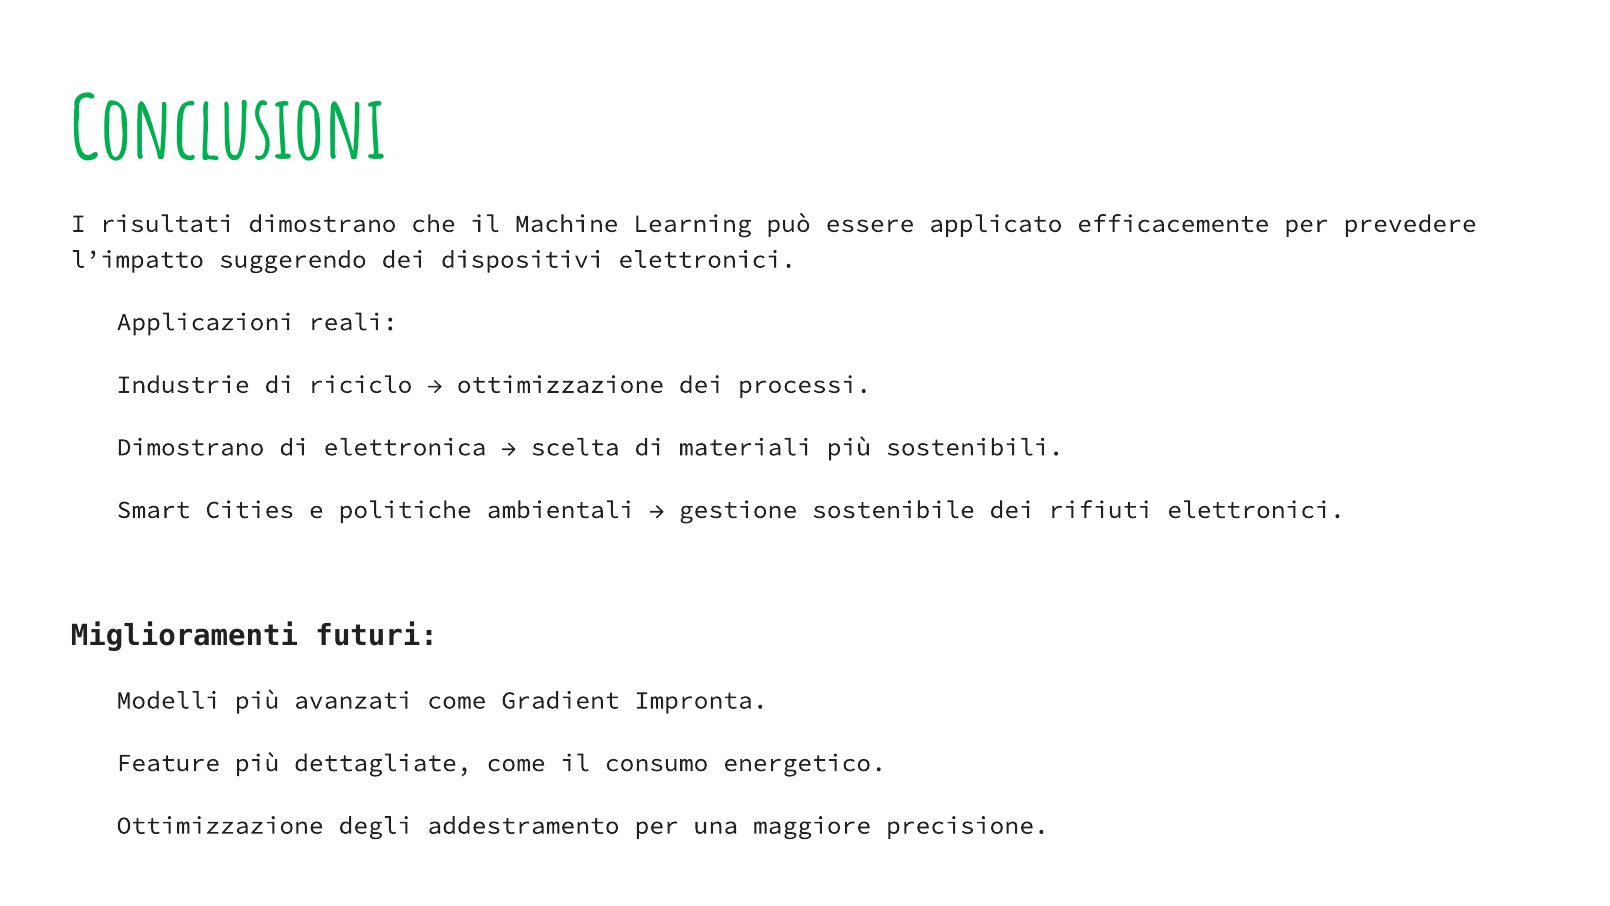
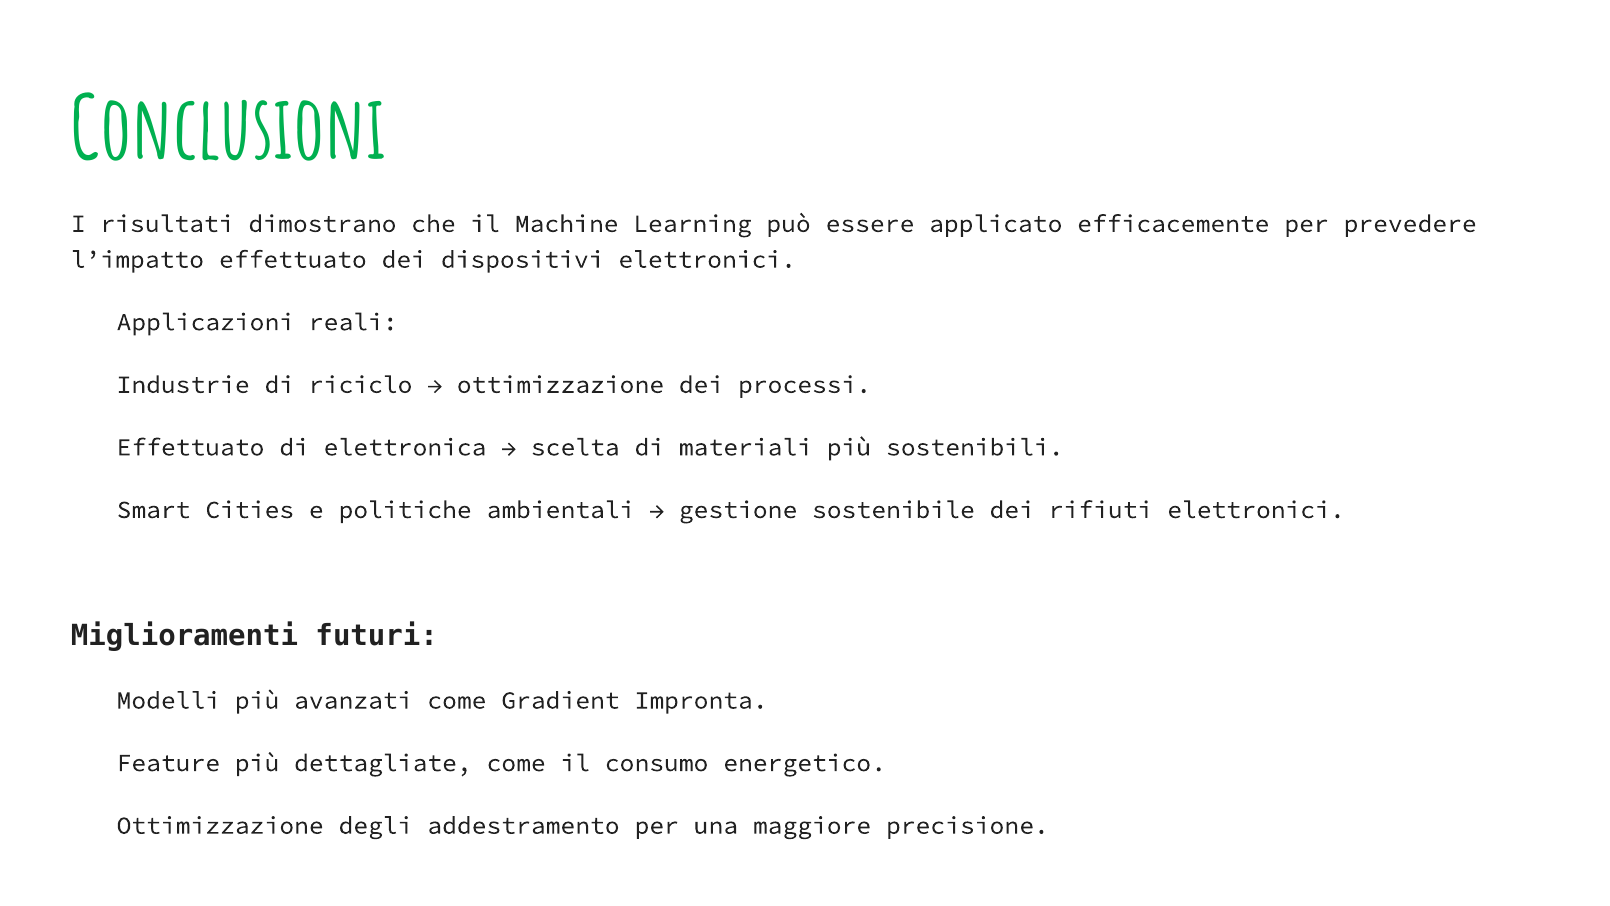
l’impatto suggerendo: suggerendo -> effettuato (293, 259)
Dimostrano: Dimostrano -> Effettuato (190, 447)
